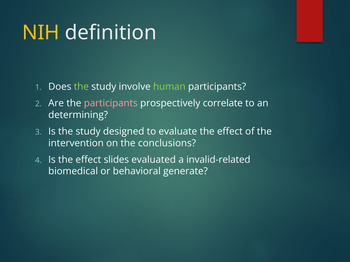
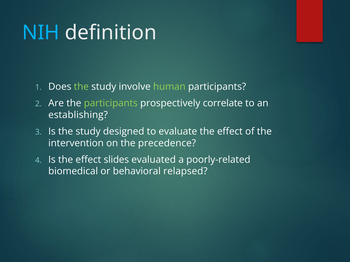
NIH colour: yellow -> light blue (41, 33)
participants colour: pink -> light green (111, 103)
determining: determining -> establishing (78, 115)
conclusions: conclusions -> precedence (167, 143)
invalid-related: invalid-related -> poorly-related (218, 160)
generate: generate -> relapsed (185, 172)
